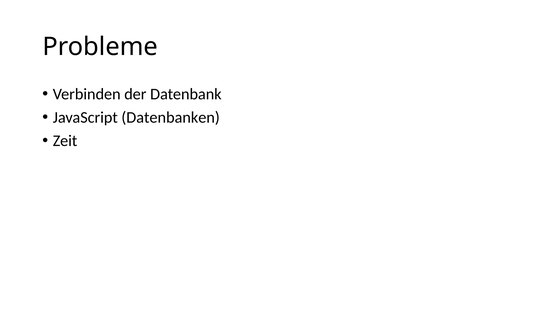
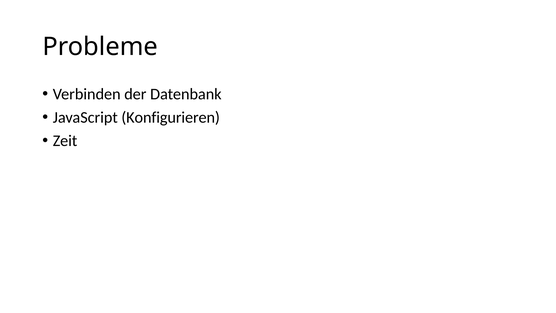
Datenbanken: Datenbanken -> Konfigurieren (171, 117)
